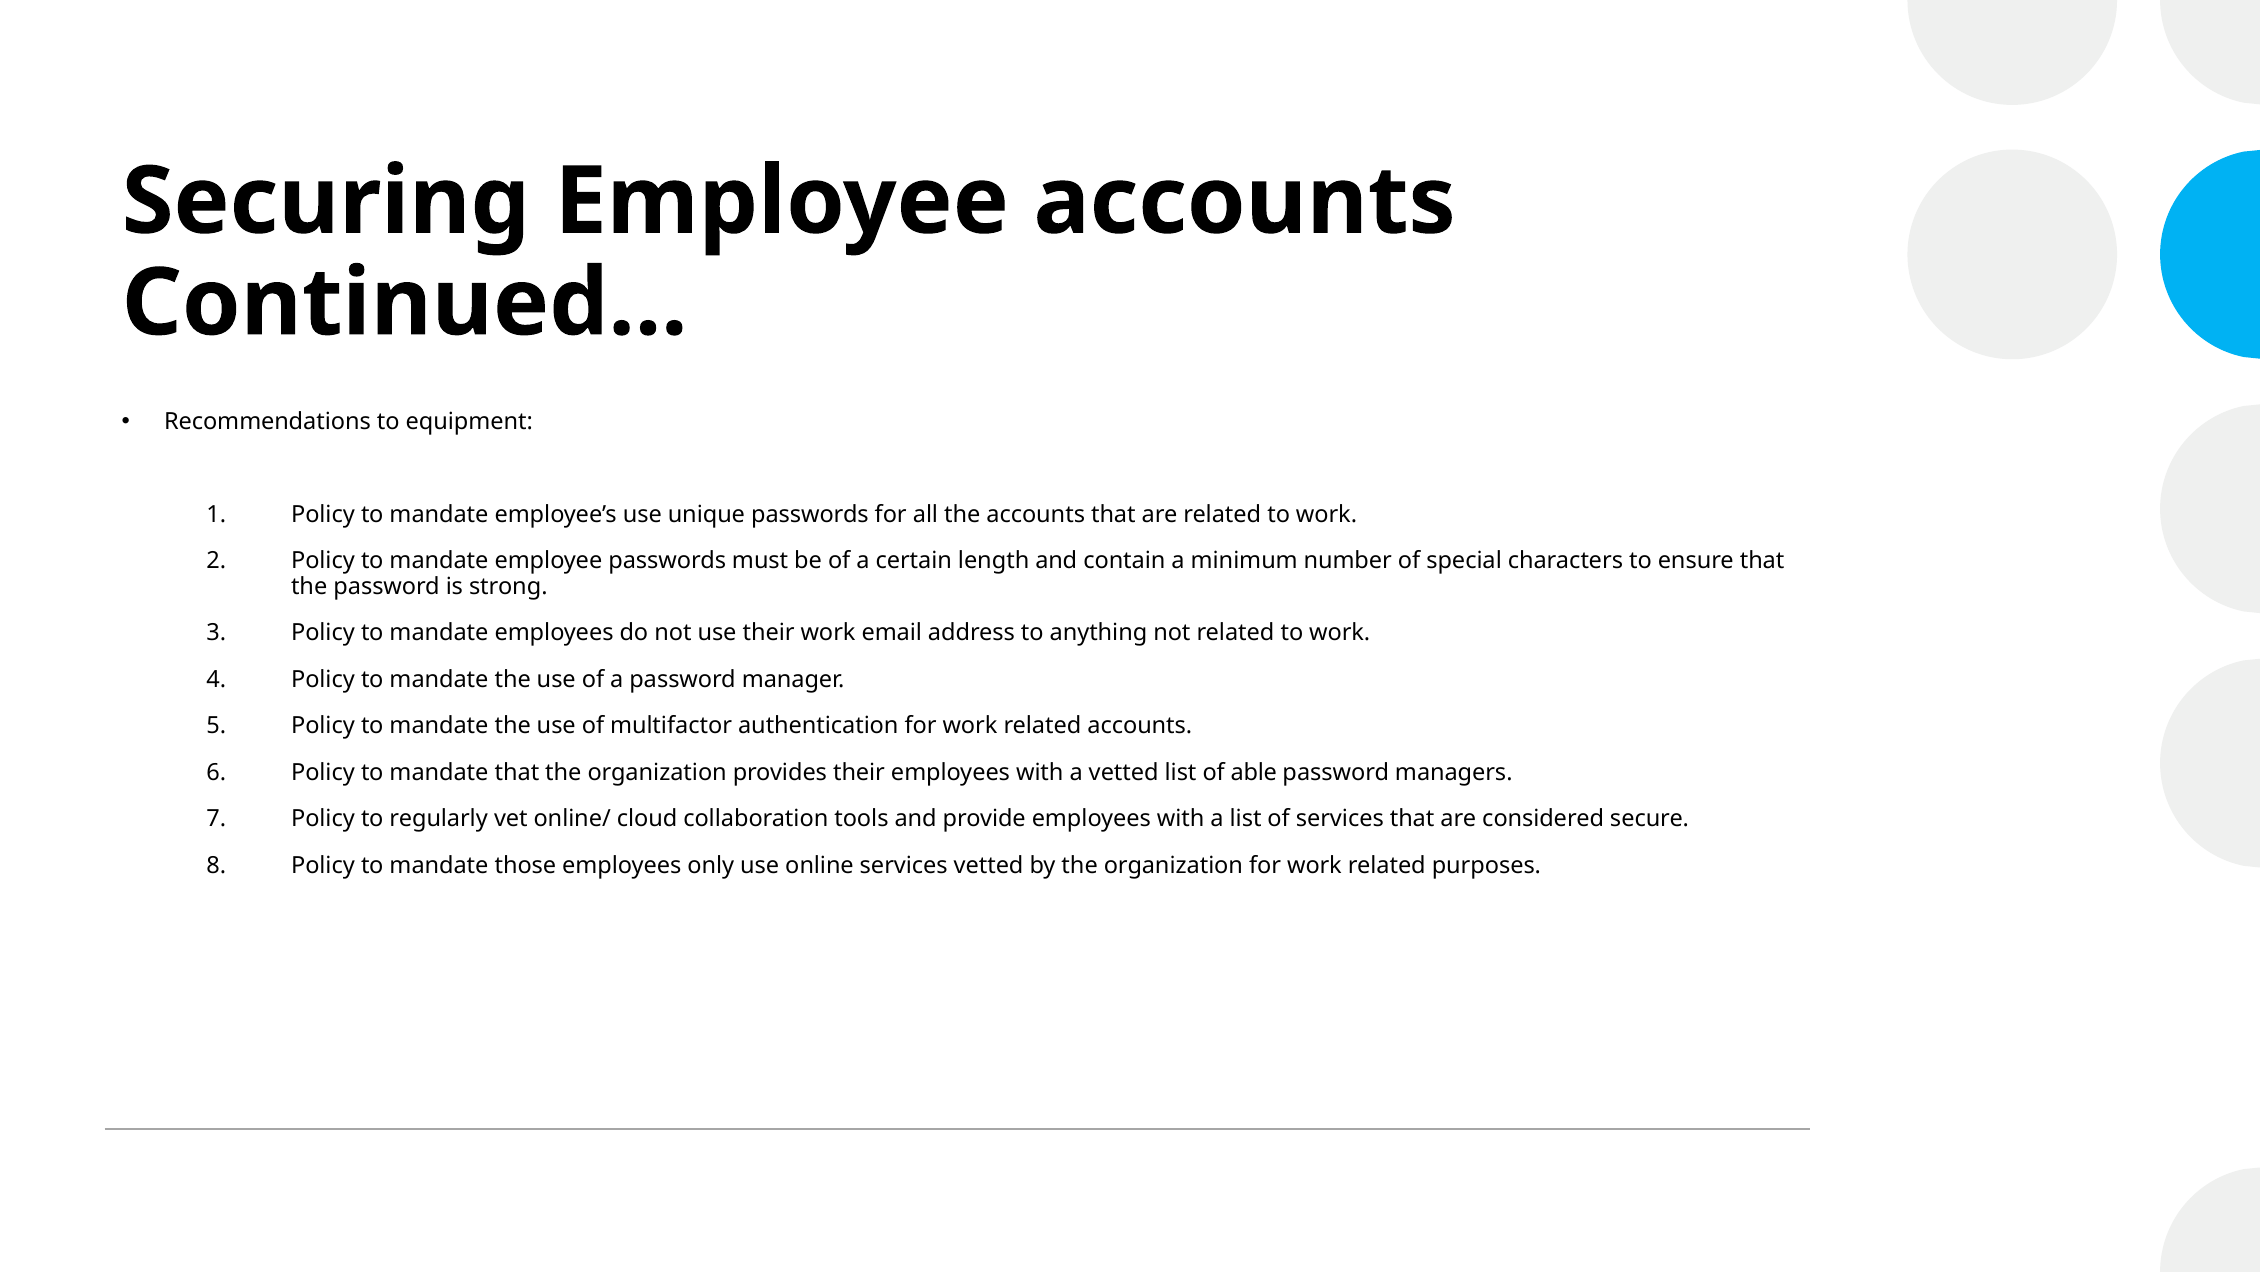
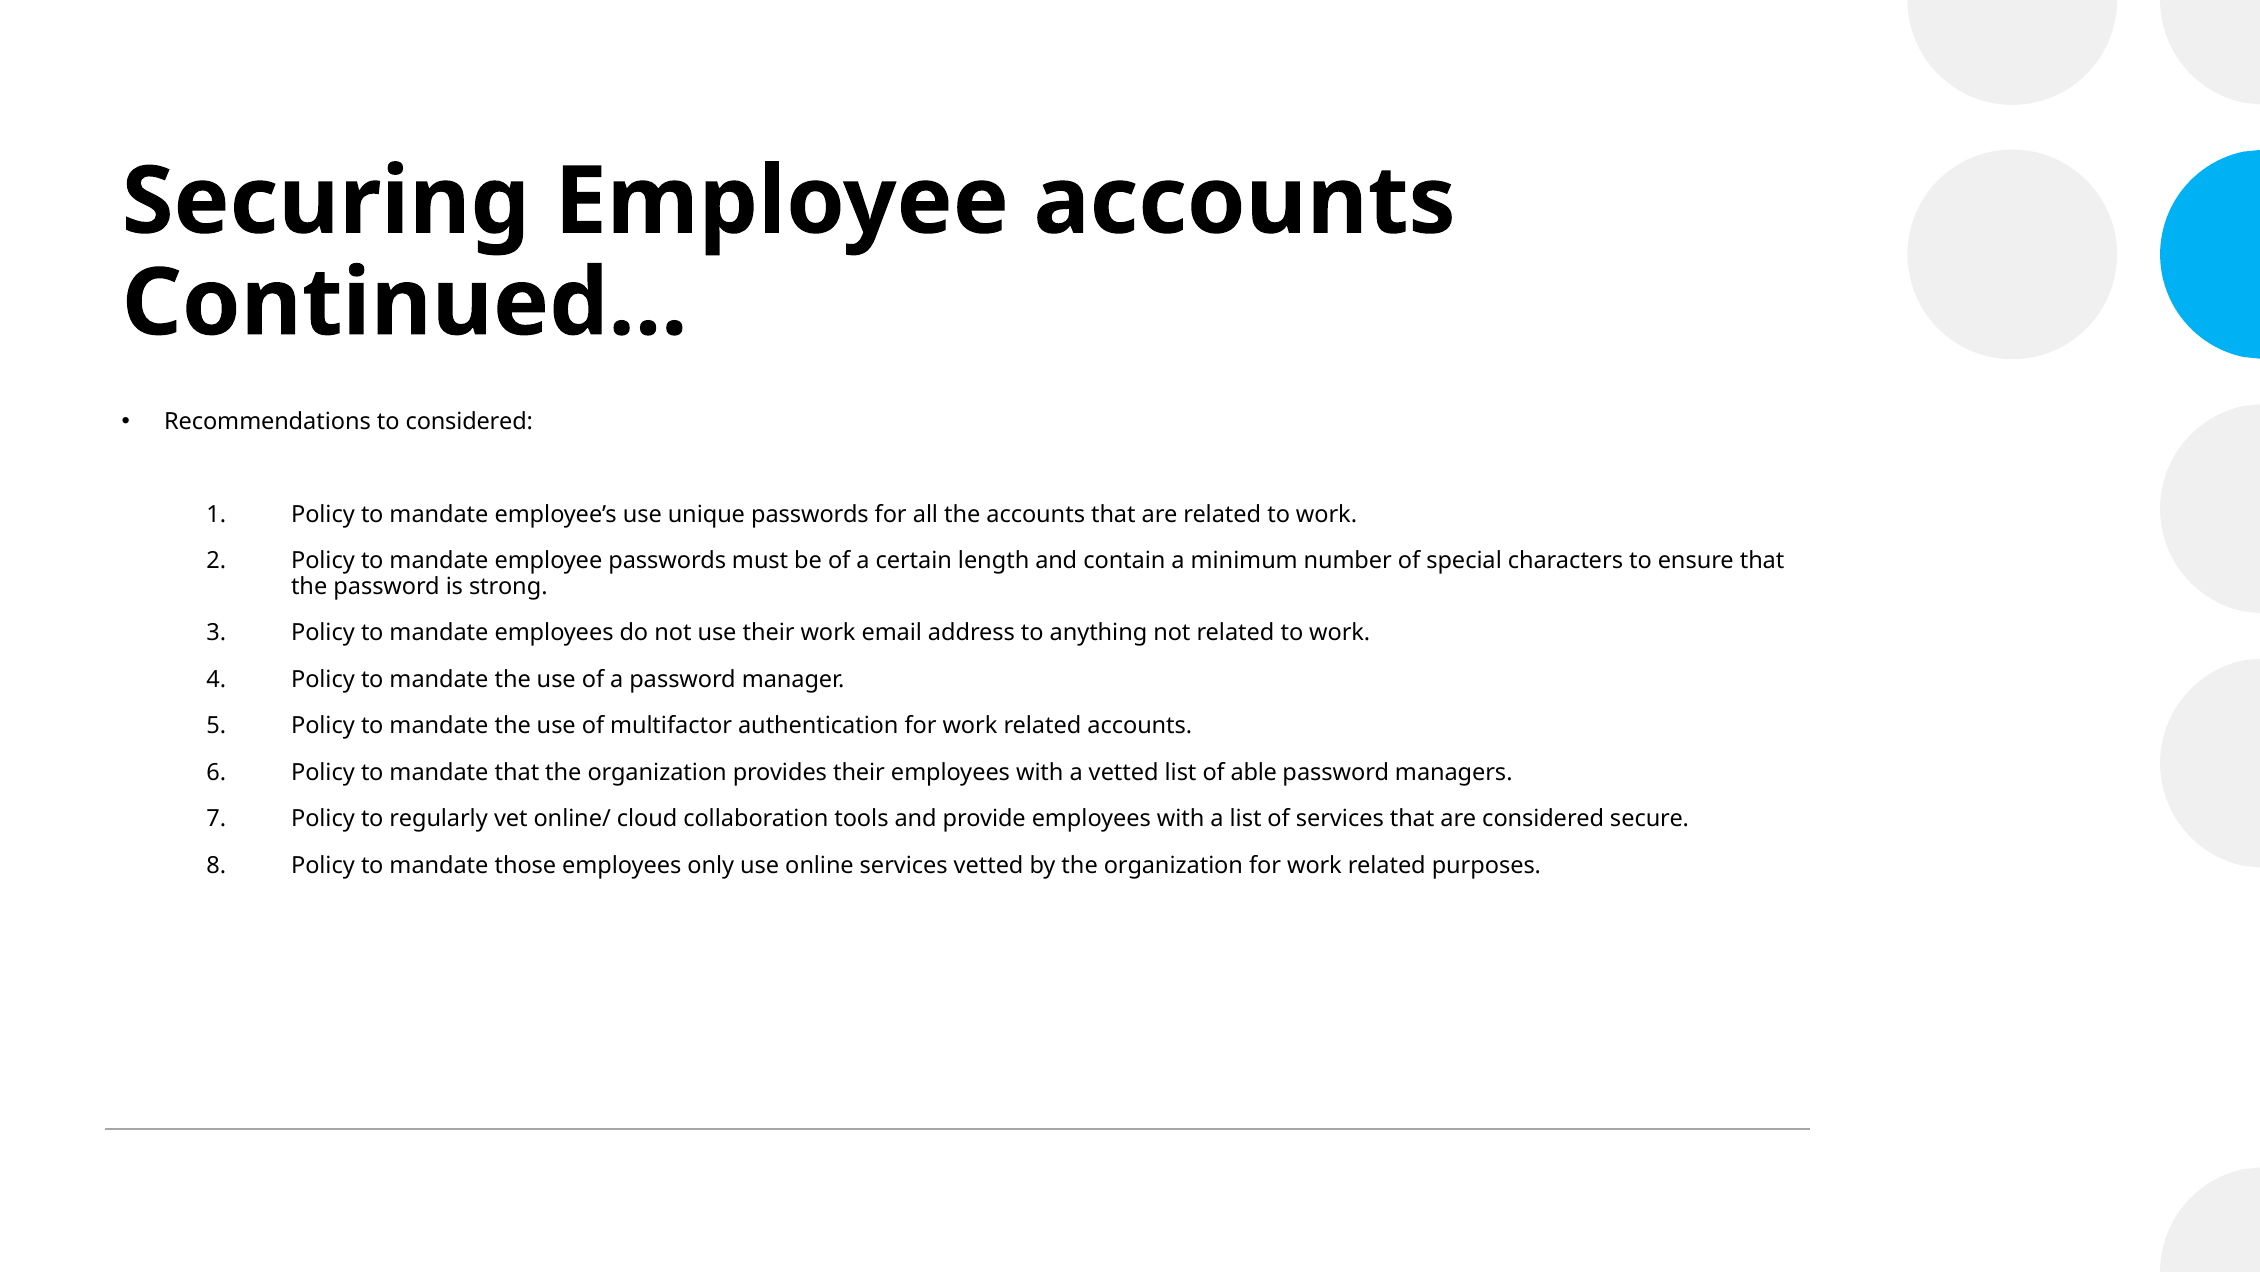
to equipment: equipment -> considered (469, 421)
